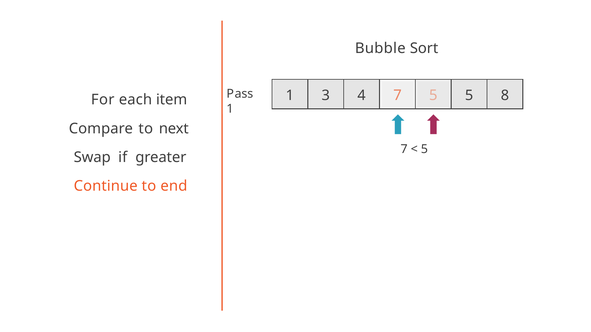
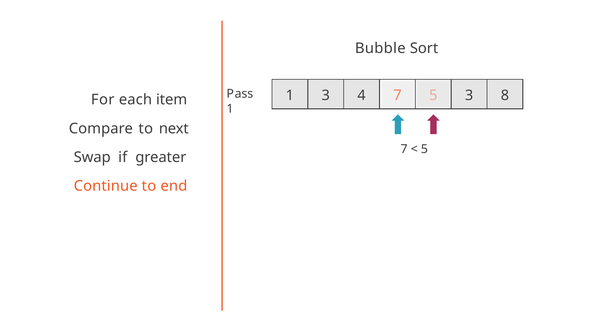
5: 5 -> 3 (469, 95)
